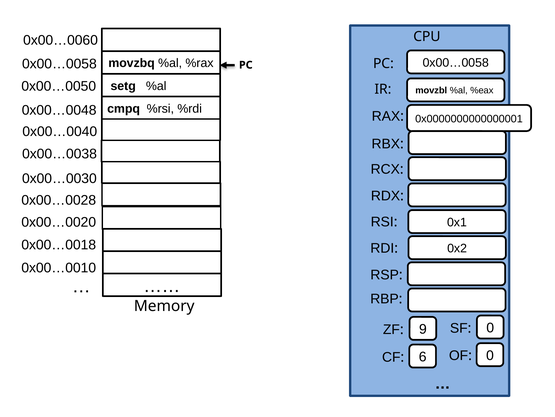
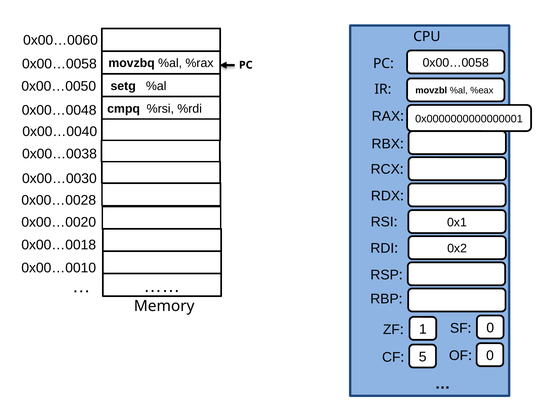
9: 9 -> 1 (423, 329)
6: 6 -> 5 (423, 356)
